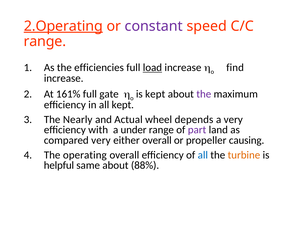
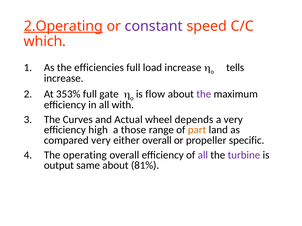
range: range -> which (45, 42)
load underline: present -> none (152, 68)
find: find -> tells (235, 68)
161%: 161% -> 353% (68, 94)
is kept: kept -> flow (155, 94)
all kept: kept -> with (123, 105)
Nearly: Nearly -> Curves (78, 120)
with: with -> high (98, 130)
under: under -> those (133, 130)
part colour: purple -> orange (197, 130)
causing: causing -> specific (247, 141)
all colour: blue -> purple (203, 155)
turbine colour: orange -> purple (244, 155)
helpful: helpful -> output (59, 166)
88%: 88% -> 81% (145, 166)
